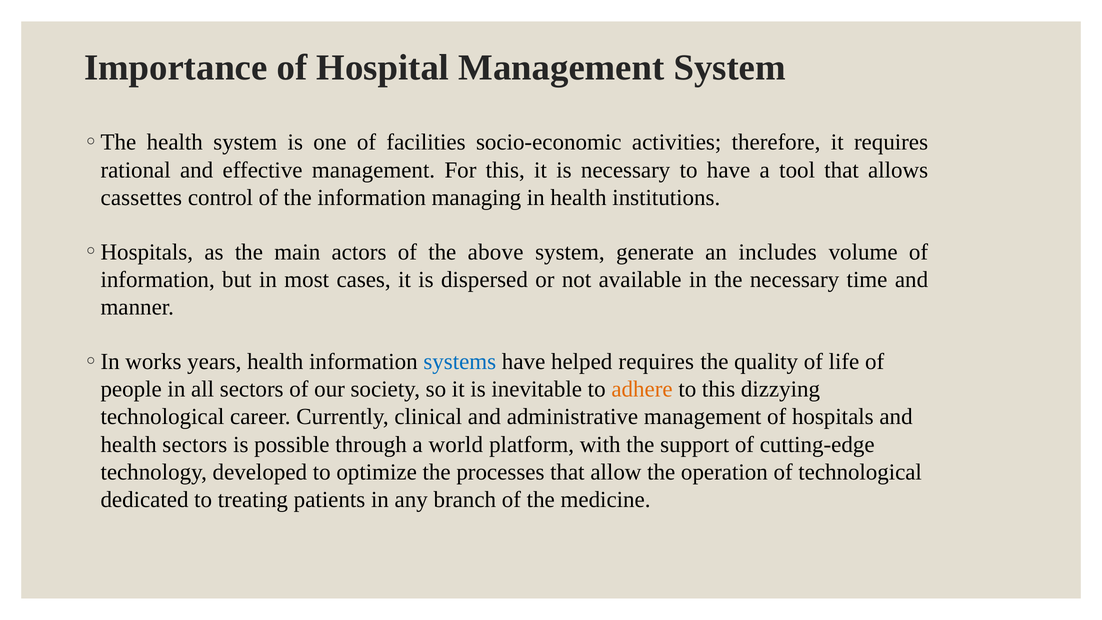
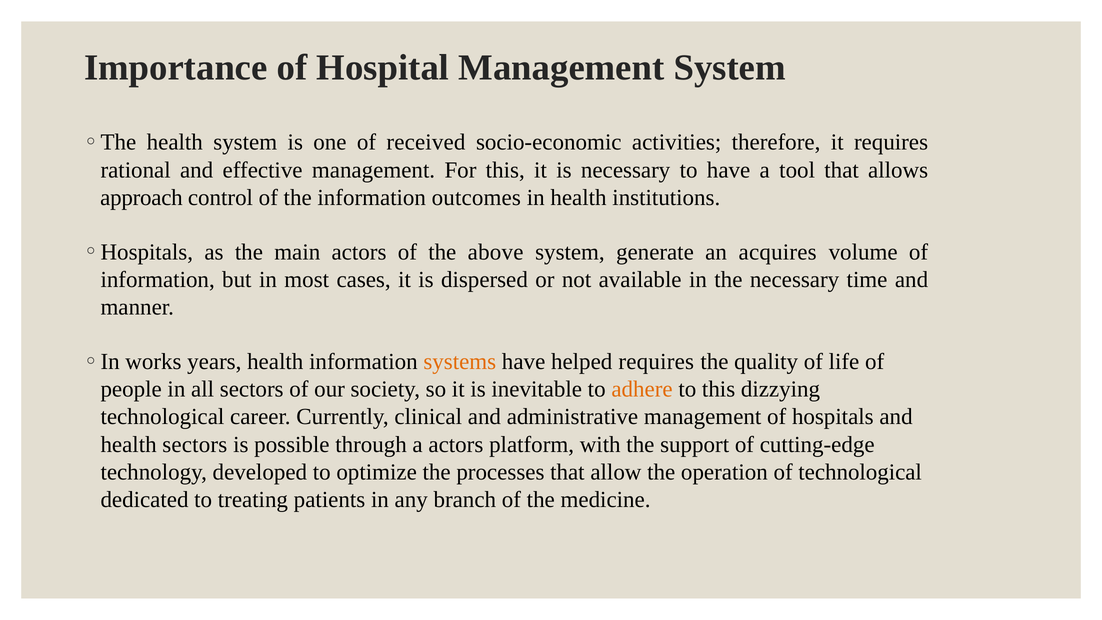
facilities: facilities -> received (426, 142)
cassettes: cassettes -> approach (141, 198)
managing: managing -> outcomes (476, 198)
includes: includes -> acquires (778, 252)
systems colour: blue -> orange (460, 362)
a world: world -> actors (456, 444)
